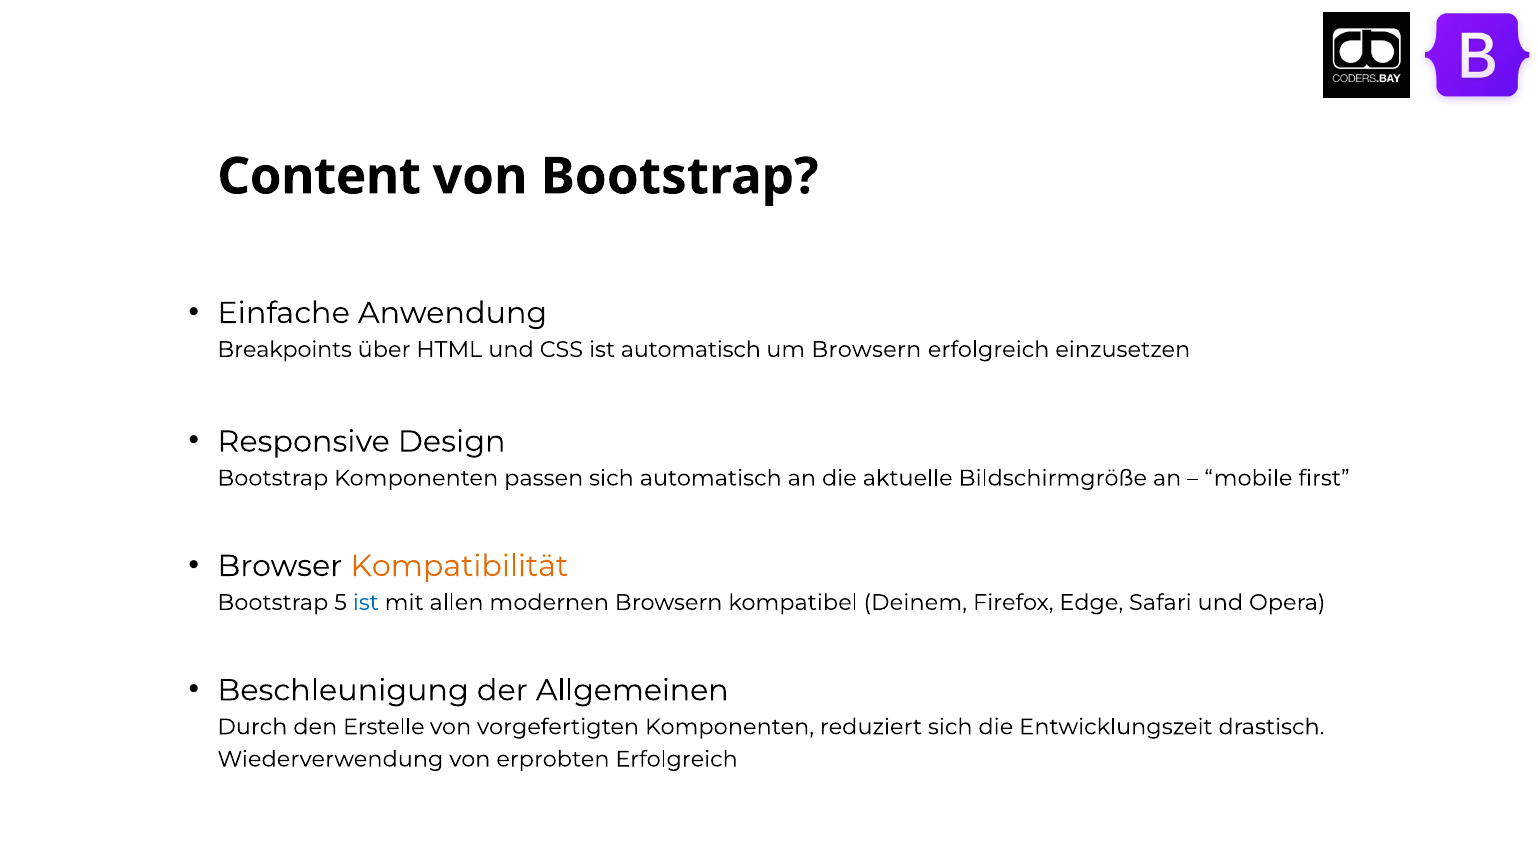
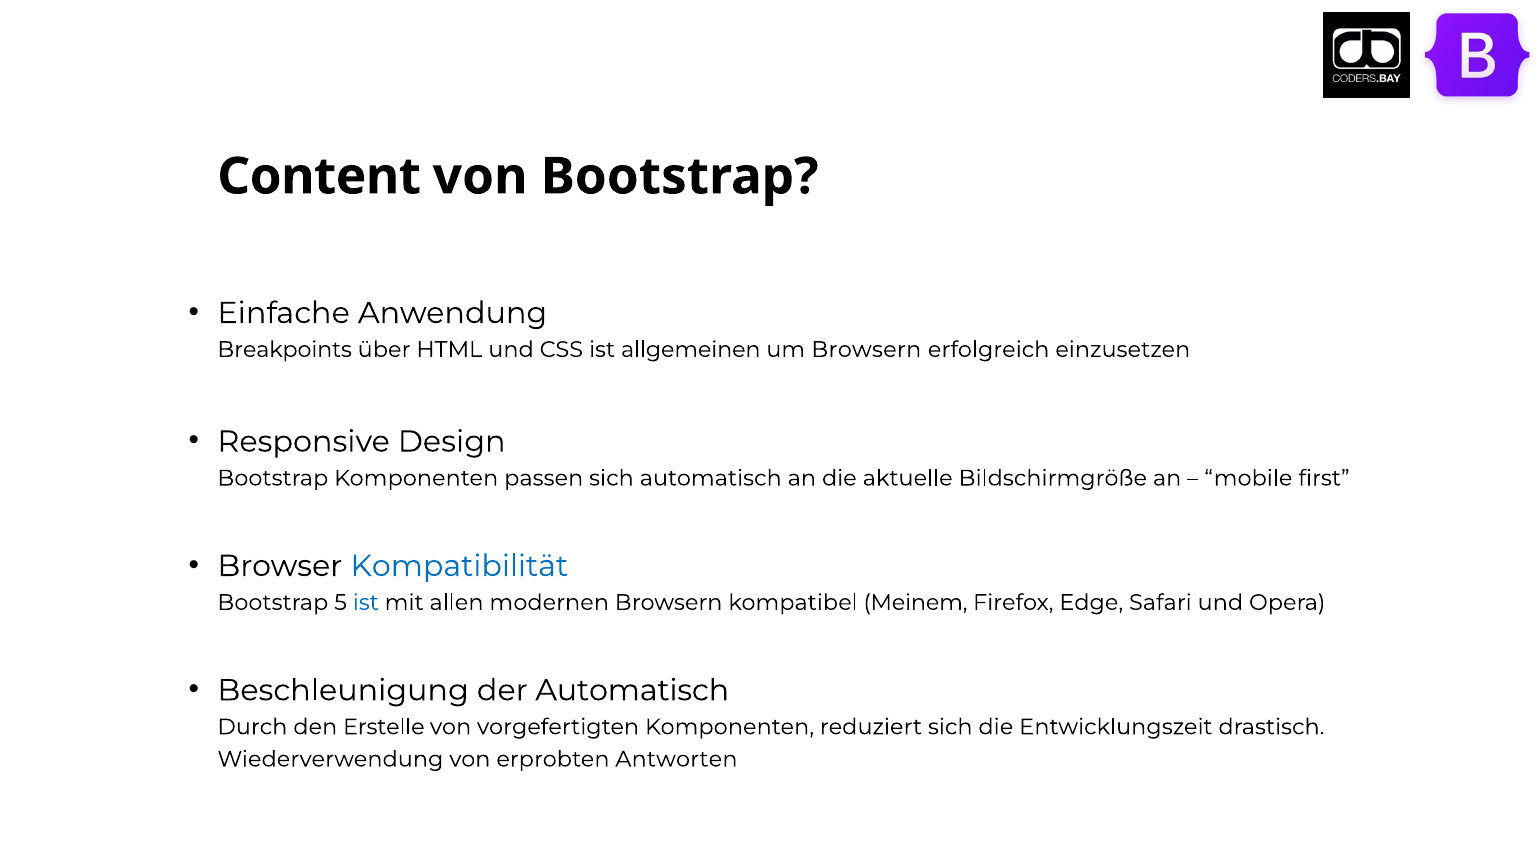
ist automatisch: automatisch -> allgemeinen (691, 350)
Kompatibilität colour: orange -> blue (459, 566)
Deinem: Deinem -> Meinem (915, 603)
der Allgemeinen: Allgemeinen -> Automatisch (632, 690)
erprobten Erfolgreich: Erfolgreich -> Antworten (676, 759)
